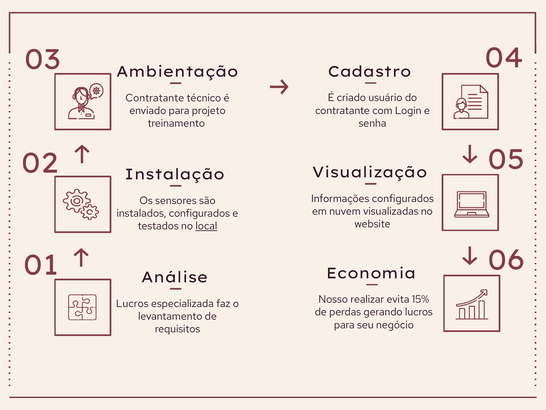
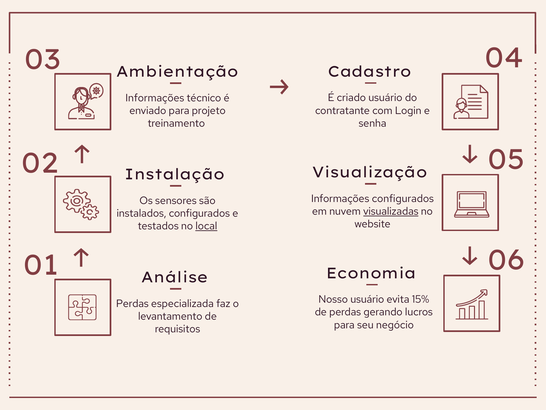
Contratante: Contratante -> Informações (155, 98)
visualizadas underline: none -> present (391, 211)
Nosso realizar: realizar -> usuário (367, 299)
Lucros: Lucros -> Perdas (132, 303)
